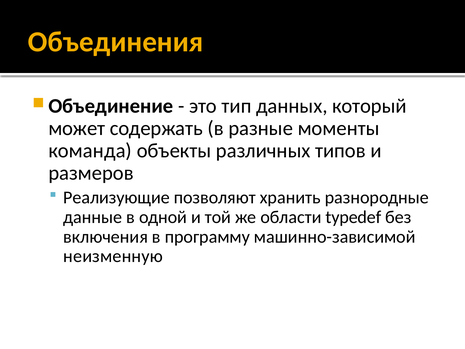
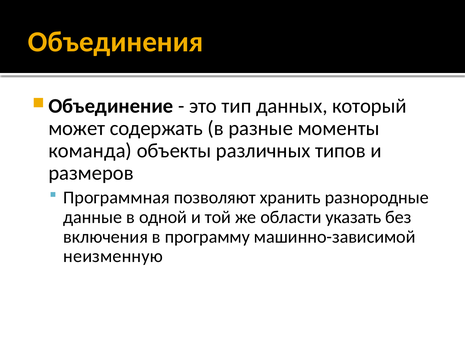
Реализующие: Реализующие -> Программная (116, 198)
typedef: typedef -> указать (353, 217)
